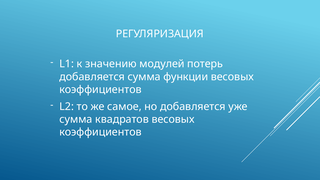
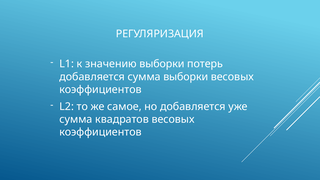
значению модулей: модулей -> выборки (162, 64)
сумма функции: функции -> выборки (186, 77)
